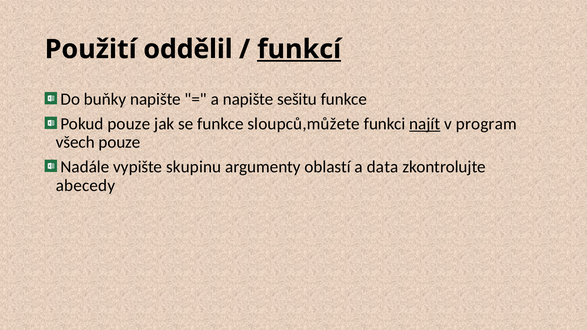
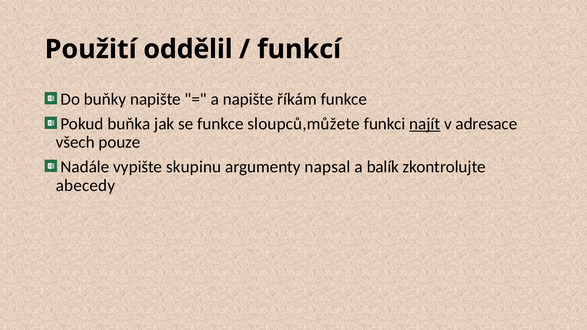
funkcí underline: present -> none (299, 49)
sešitu: sešitu -> říkám (297, 99)
Pokud pouze: pouze -> buňka (129, 124)
program: program -> adresace (486, 124)
oblastí: oblastí -> napsal (328, 167)
data: data -> balík (383, 167)
